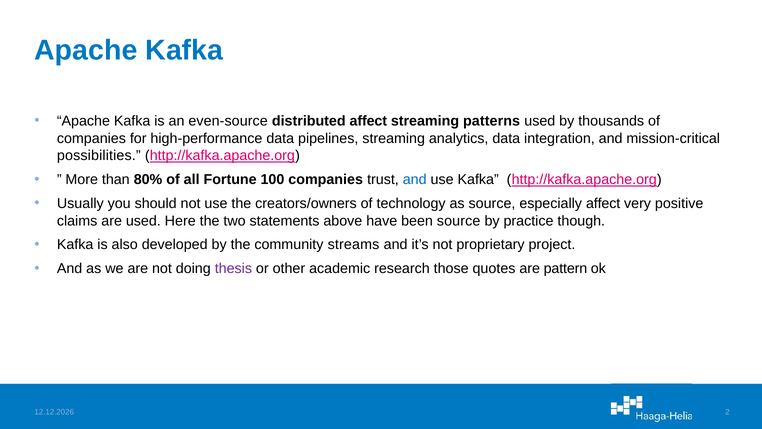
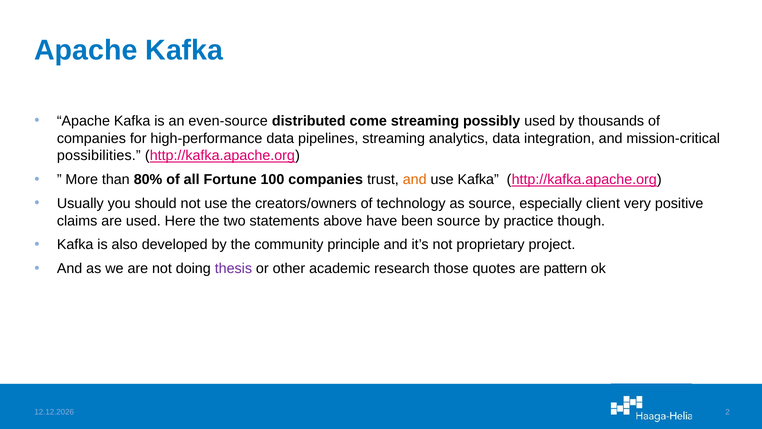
distributed affect: affect -> come (368, 121)
patterns: patterns -> possibly (492, 121)
and colour: blue -> orange (415, 179)
especially affect: affect -> client (603, 203)
streams: streams -> principle (354, 245)
